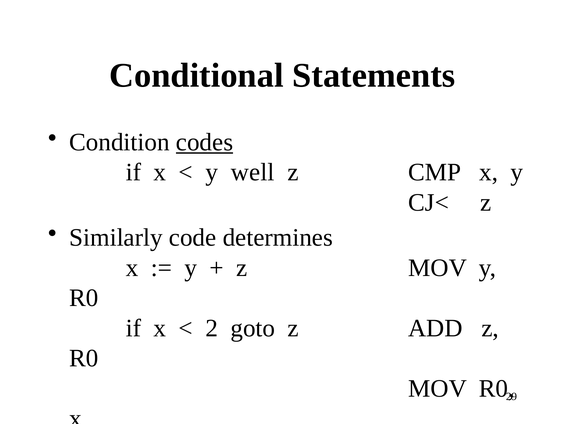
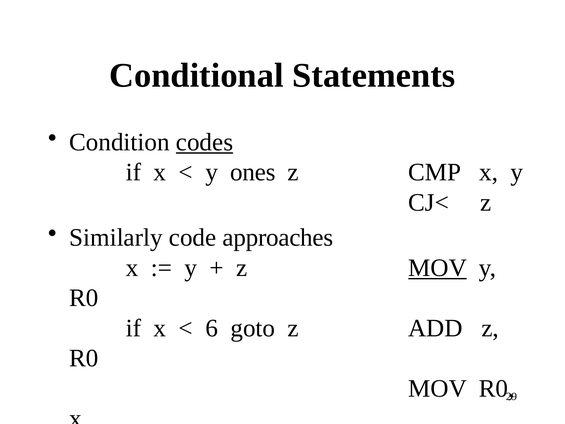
well: well -> ones (253, 172)
determines: determines -> approaches (278, 238)
MOV underline: none -> present (438, 268)
2: 2 -> 6 (212, 328)
